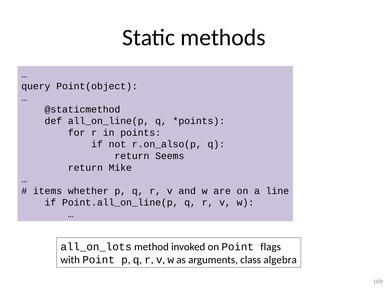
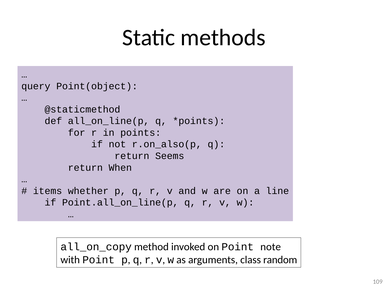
Mike: Mike -> When (120, 168)
all_on_lots: all_on_lots -> all_on_copy (96, 247)
flags: flags -> note (271, 247)
algebra: algebra -> random (280, 260)
